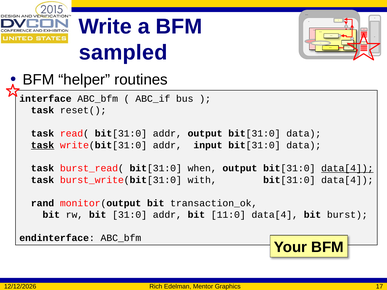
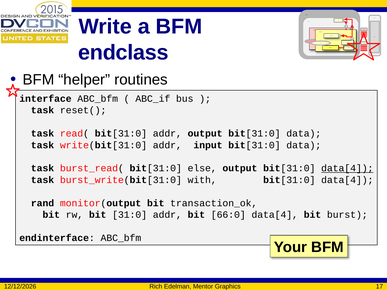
sampled: sampled -> endclass (123, 52)
task underline: present -> none (43, 145)
when: when -> else (202, 168)
11:0: 11:0 -> 66:0 (228, 215)
